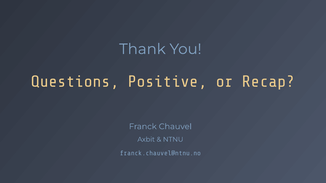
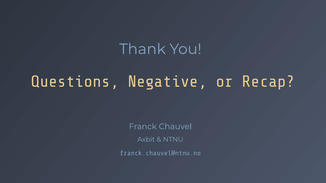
Positive: Positive -> Negative (167, 82)
